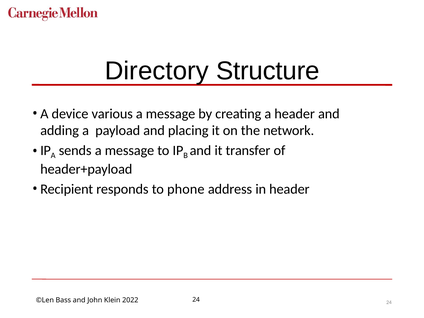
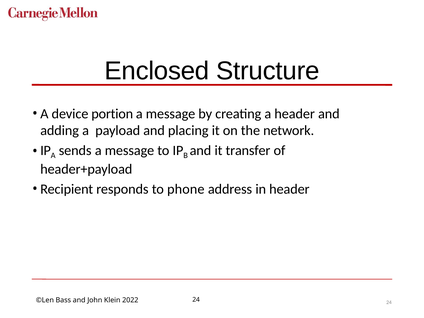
Directory: Directory -> Enclosed (157, 71)
various: various -> portion (112, 114)
